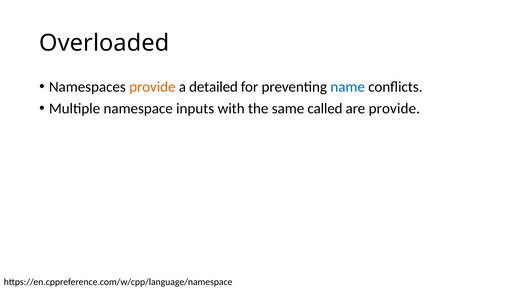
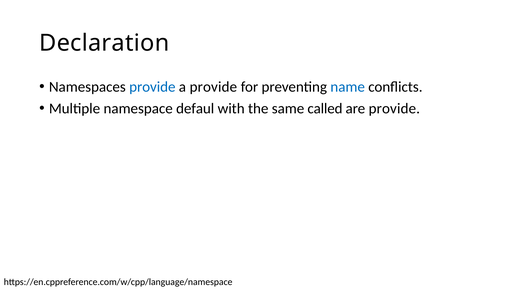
Overloaded: Overloaded -> Declaration (104, 43)
provide colour: orange -> blue (152, 87)
a detailed: detailed -> provide (213, 87)
inputs: inputs -> defaul (195, 109)
